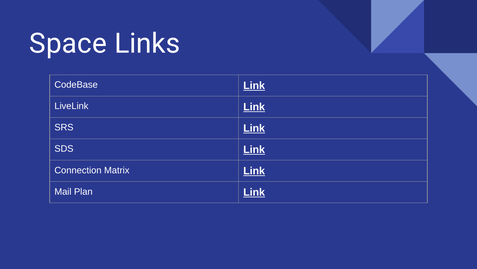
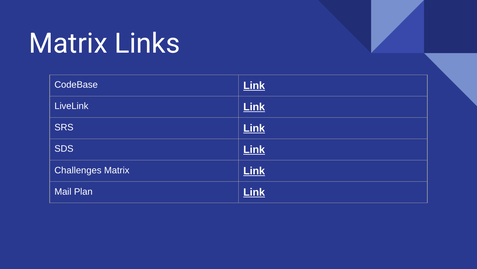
Space: Space -> Matrix (68, 44)
Connection: Connection -> Challenges (78, 170)
